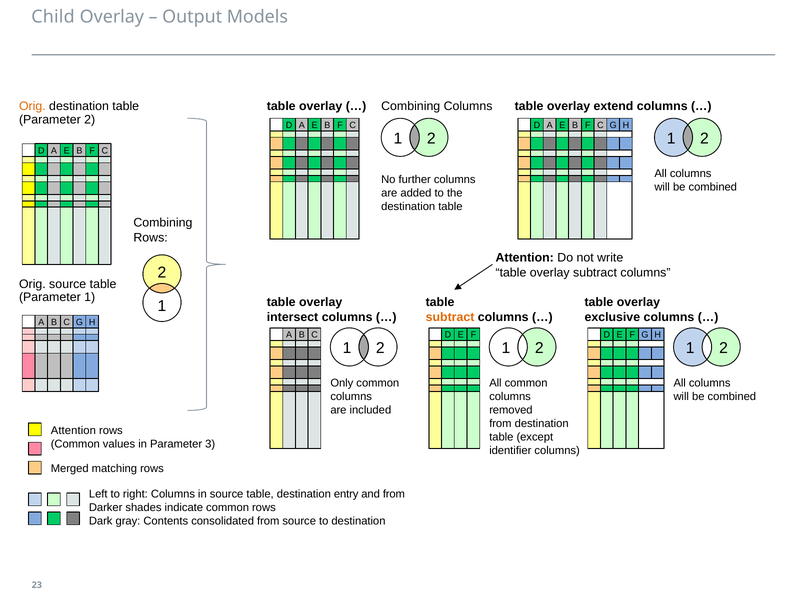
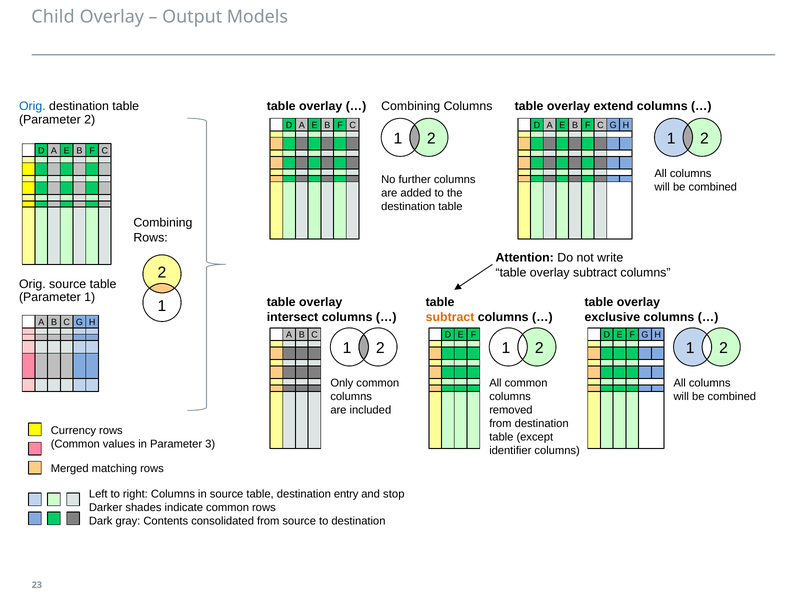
Orig colour: orange -> blue (32, 106)
Attention: Attention -> Currency (73, 431)
and from: from -> stop (394, 494)
